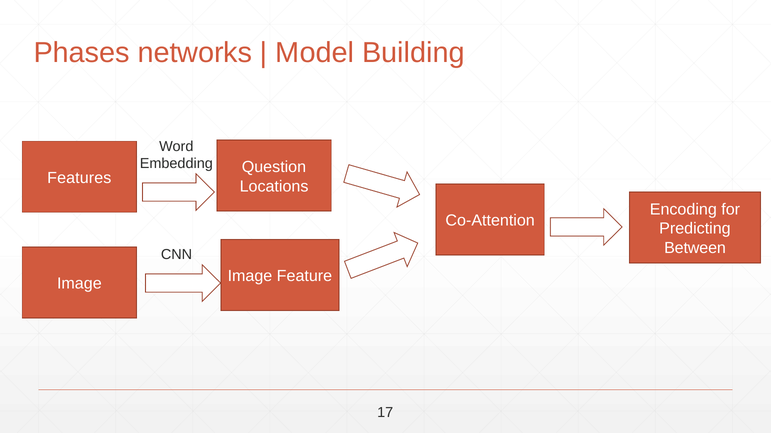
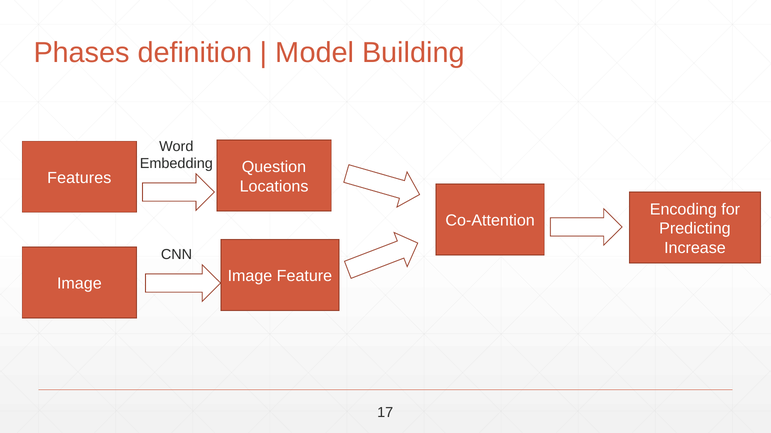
networks: networks -> definition (195, 53)
Between: Between -> Increase (695, 248)
